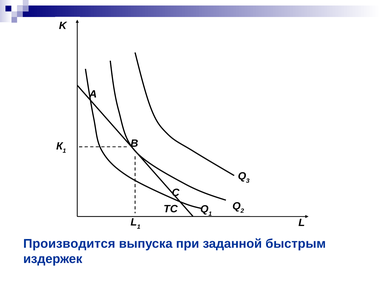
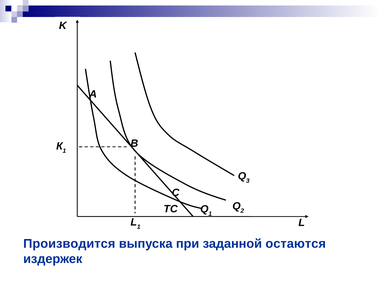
быстрым: быстрым -> остаются (296, 244)
